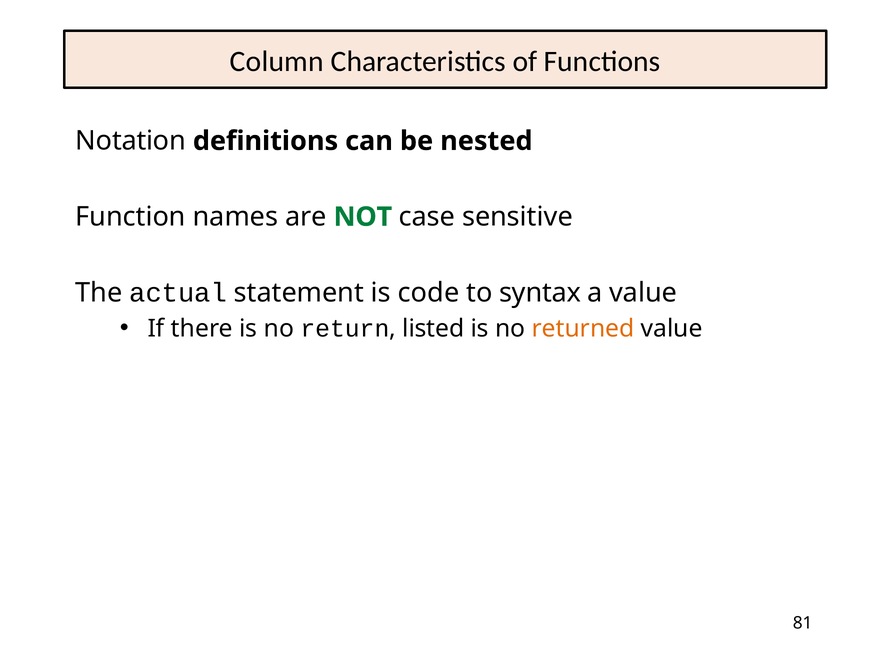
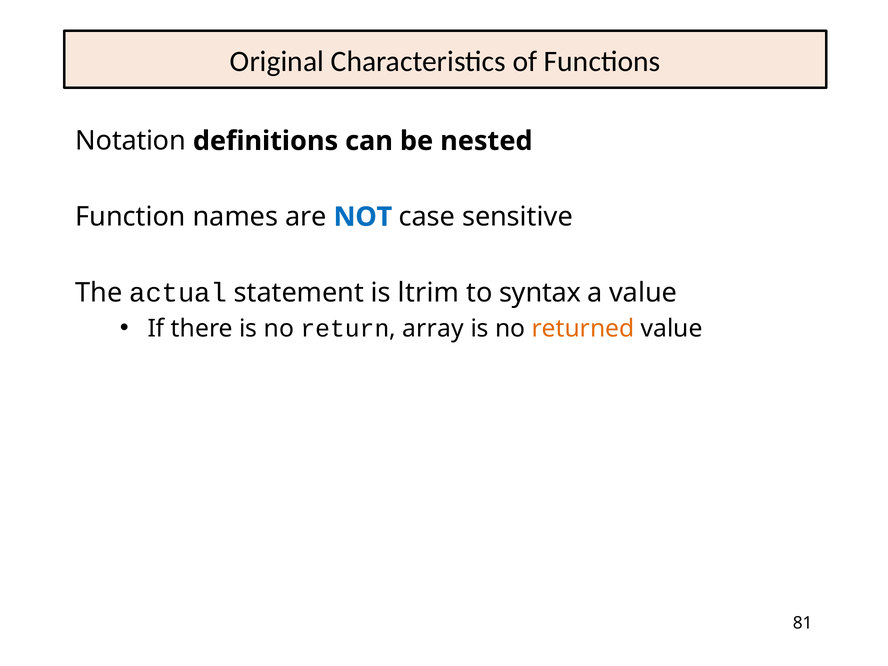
Column: Column -> Original (277, 61)
NOT colour: green -> blue (363, 217)
code: code -> ltrim (429, 293)
listed: listed -> array (433, 329)
